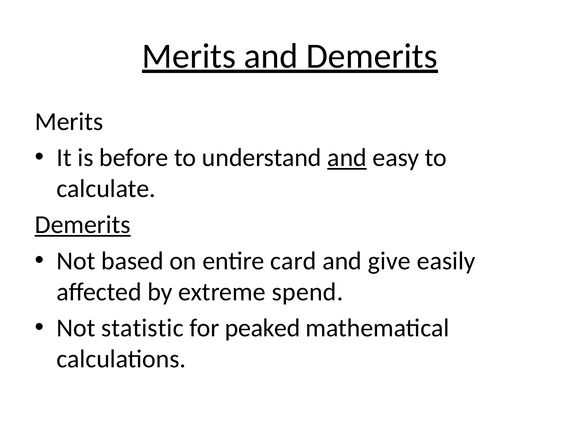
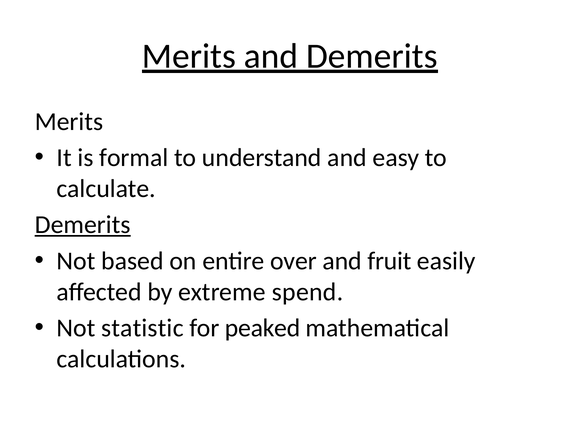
before: before -> formal (134, 158)
and underline: present -> none (347, 158)
card: card -> over (293, 261)
give: give -> fruit (389, 261)
